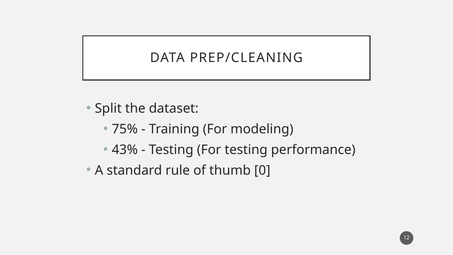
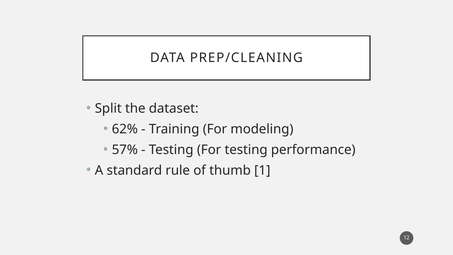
75%: 75% -> 62% (125, 129)
43%: 43% -> 57% (125, 150)
0: 0 -> 1 (262, 170)
